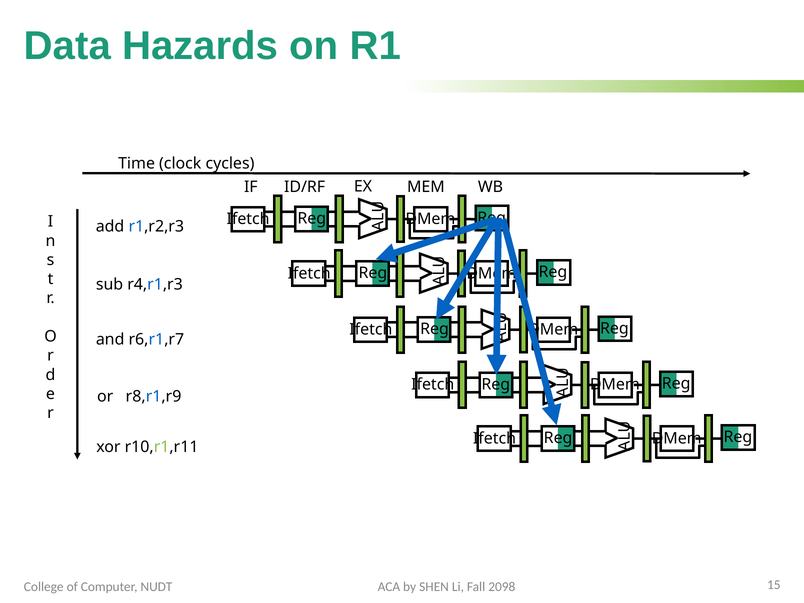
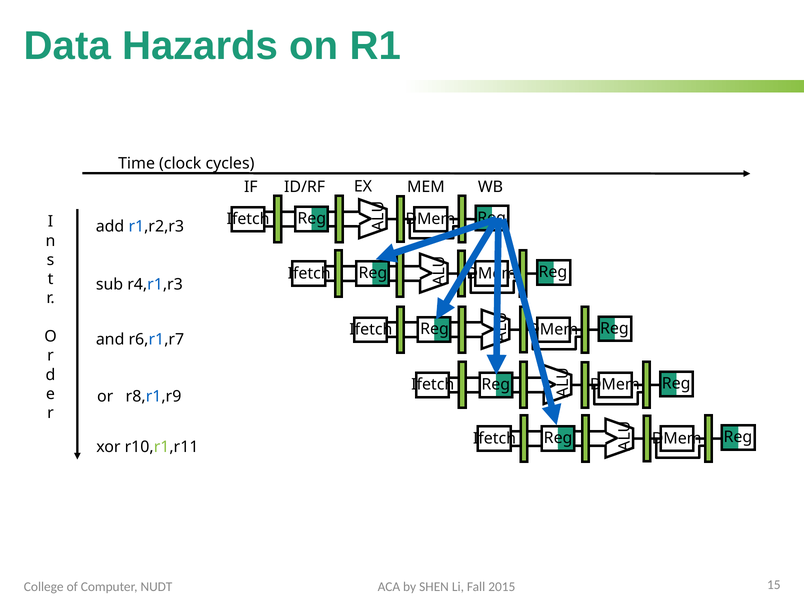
2098: 2098 -> 2015 (502, 587)
